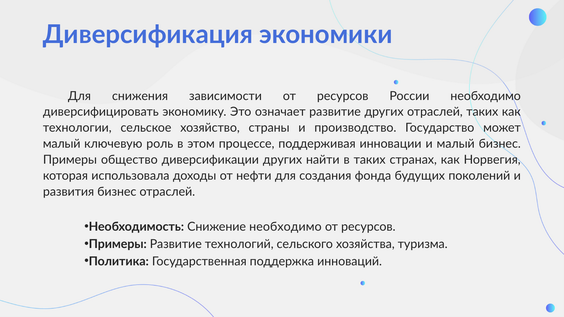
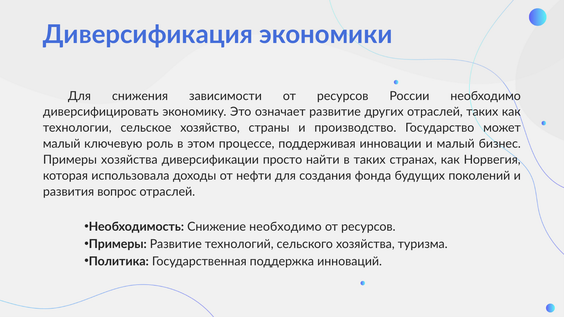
Примеры общество: общество -> хозяйства (129, 160)
диверсификации других: других -> просто (283, 160)
развития бизнес: бизнес -> вопрос (117, 192)
